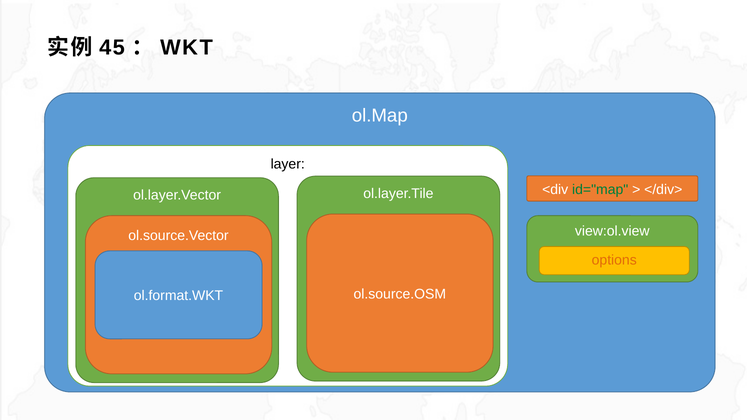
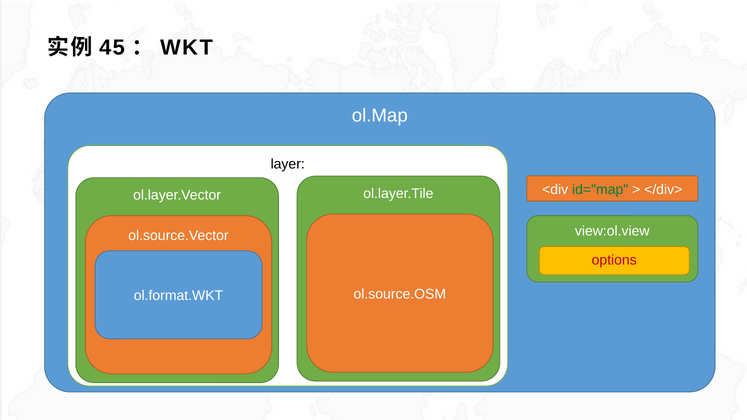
options colour: orange -> red (614, 260)
